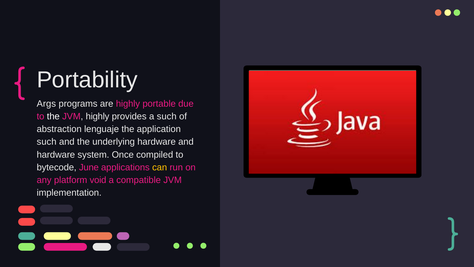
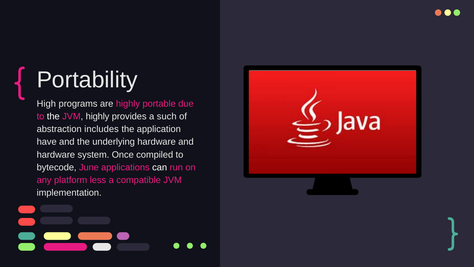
Args: Args -> High (46, 104)
lenguaje: lenguaje -> includes (102, 129)
such: such -> have (47, 142)
can colour: yellow -> white (160, 167)
void: void -> less (98, 180)
